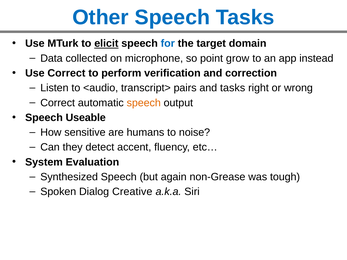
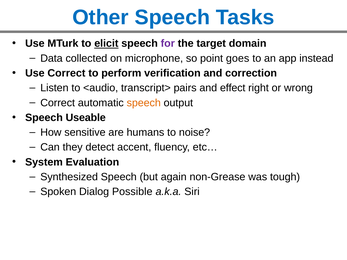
for colour: blue -> purple (168, 44)
grow: grow -> goes (238, 58)
and tasks: tasks -> effect (233, 88)
Creative: Creative -> Possible (132, 192)
